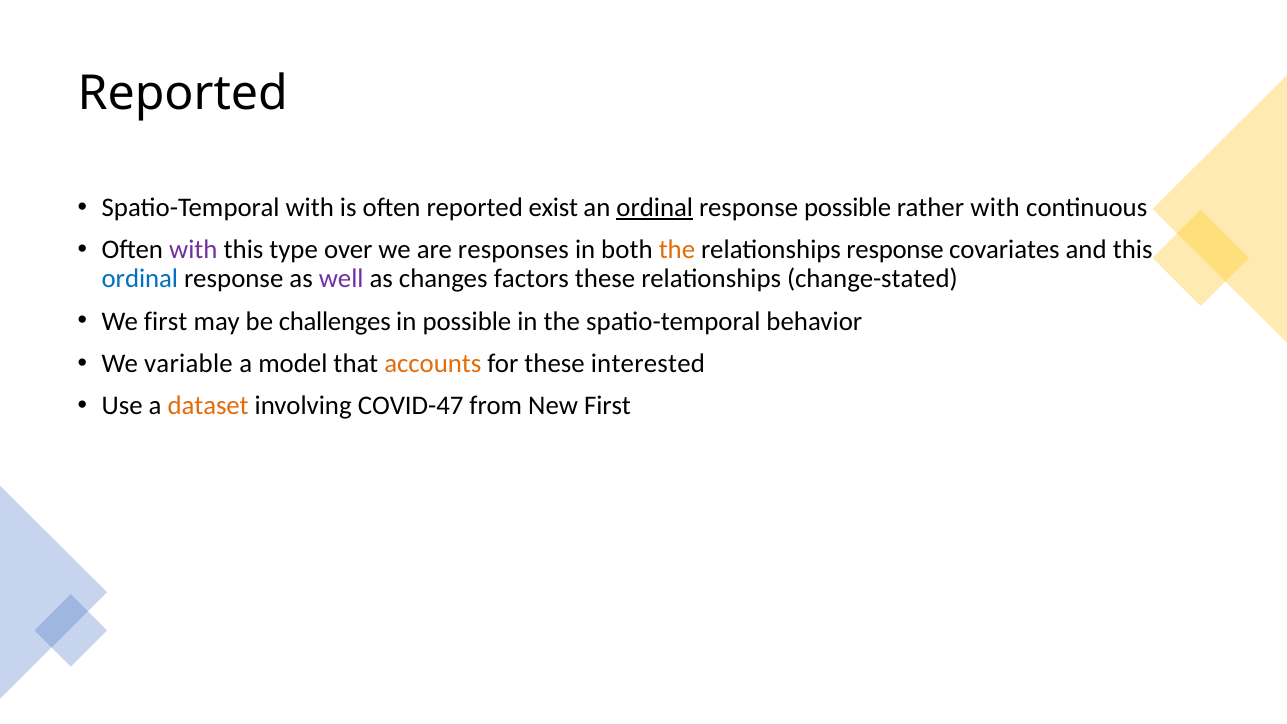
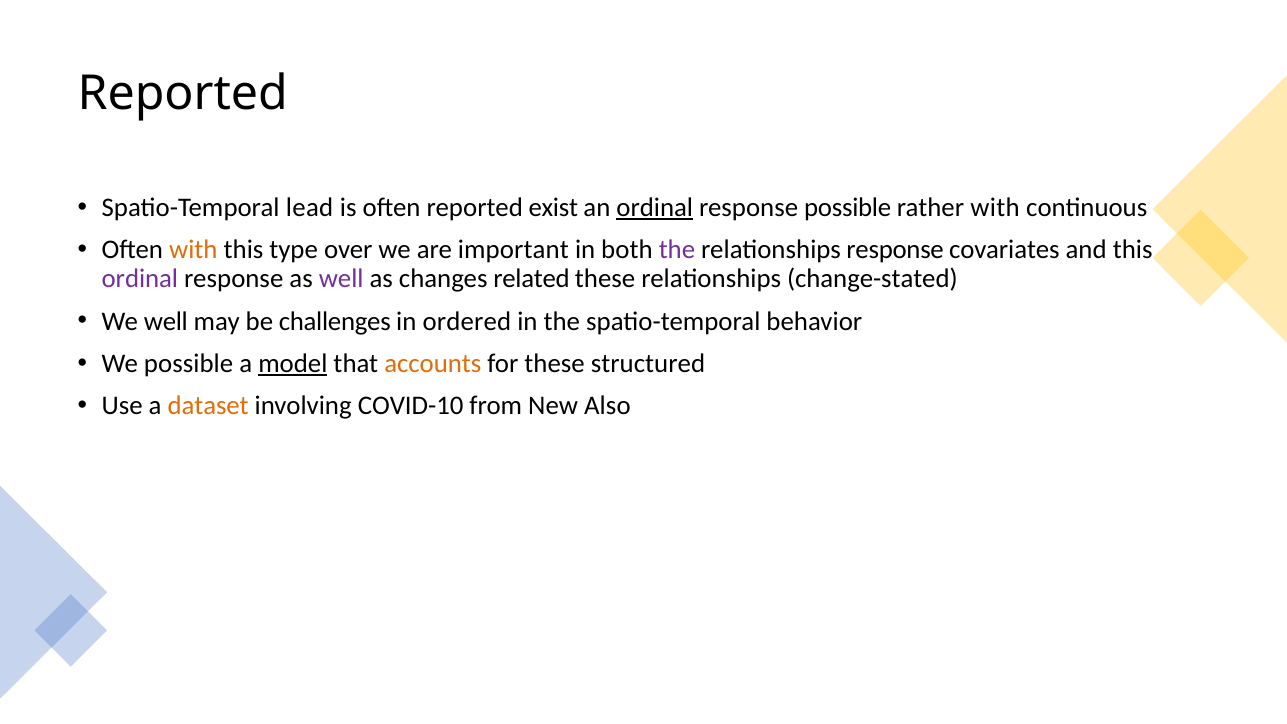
Spatio-Temporal with: with -> lead (310, 207)
with colour: purple -> orange (193, 250)
responses: responses -> important (513, 250)
the colour: orange -> purple (677, 250)
ordinal colour: blue -> purple (140, 279)
factors: factors -> related (531, 279)
We first: first -> well (166, 321)
in possible: possible -> ordered (467, 321)
We variable: variable -> possible (189, 364)
model underline: none -> present (293, 364)
interested: interested -> structured (648, 364)
COVID-47: COVID-47 -> COVID-10 (411, 406)
New First: First -> Also (607, 406)
